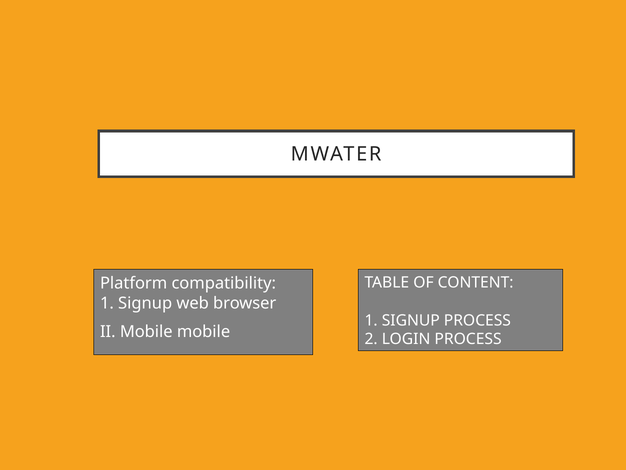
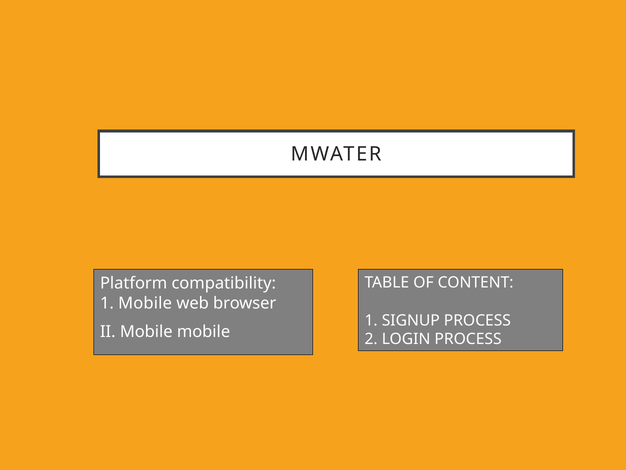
Signup: Signup -> Mobile (145, 303)
